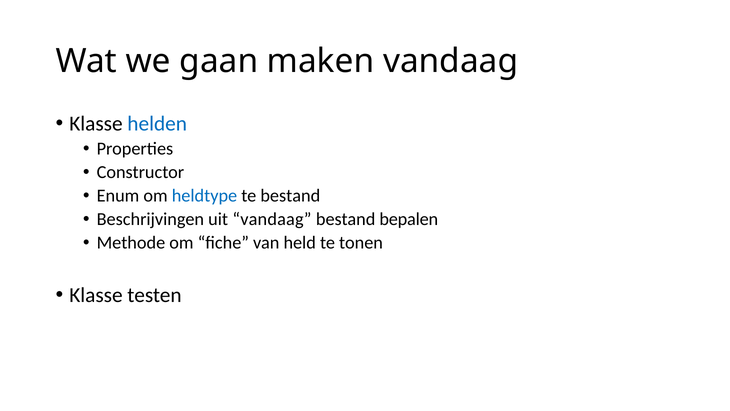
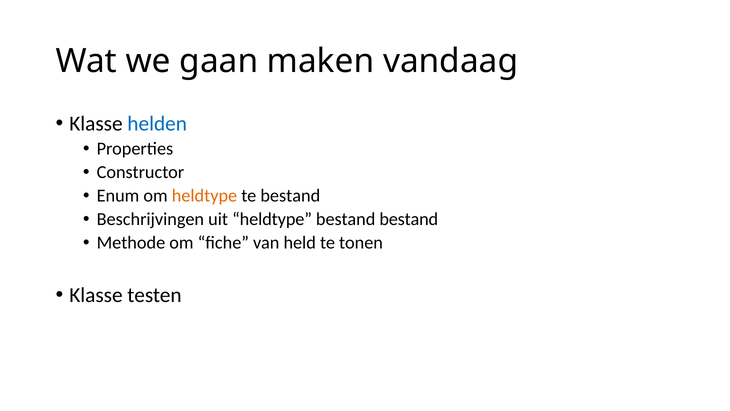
heldtype colour: blue -> orange (204, 196)
uit vandaag: vandaag -> heldtype (272, 219)
bestand bepalen: bepalen -> bestand (409, 219)
